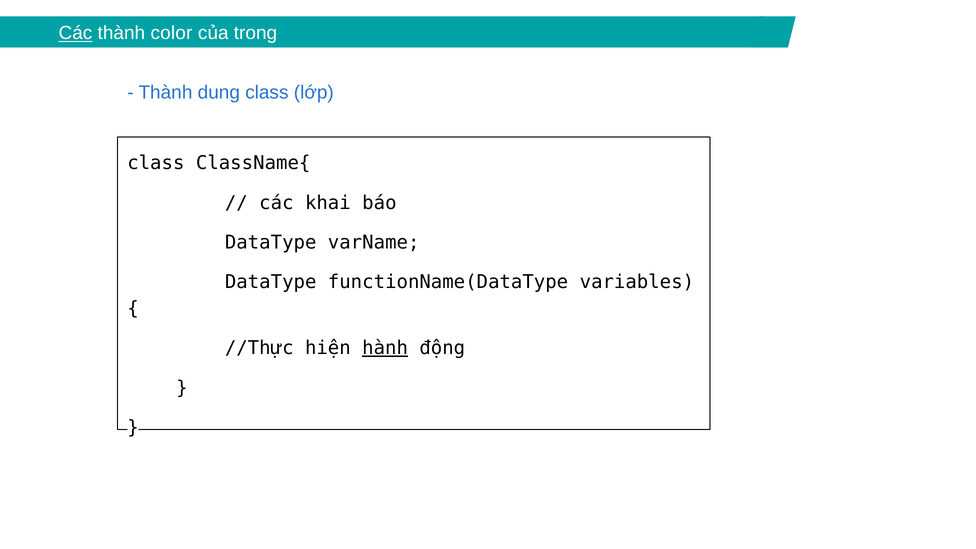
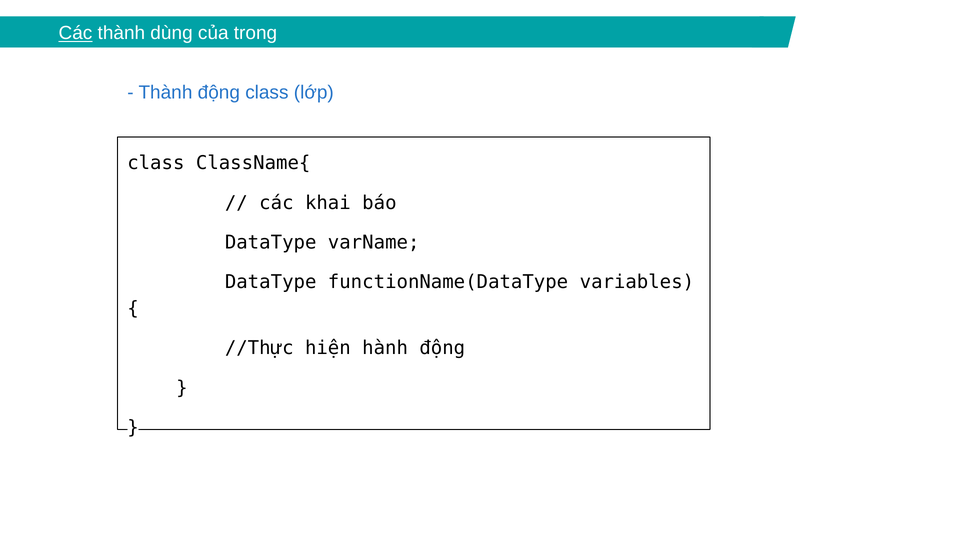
color: color -> dùng (172, 33)
Thành dung: dung -> động (219, 93)
hành underline: present -> none (385, 348)
